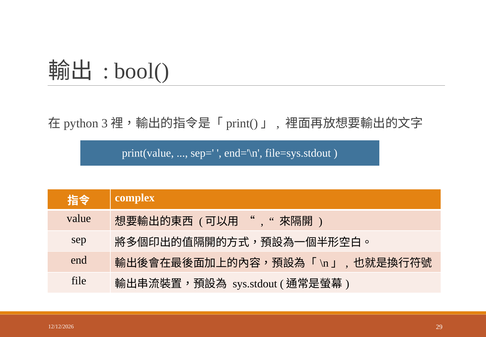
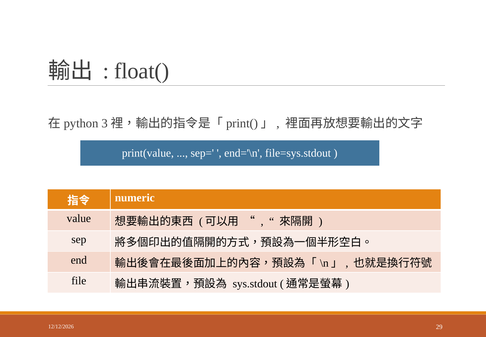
bool(: bool( -> float( (142, 71)
complex: complex -> numeric (135, 197)
